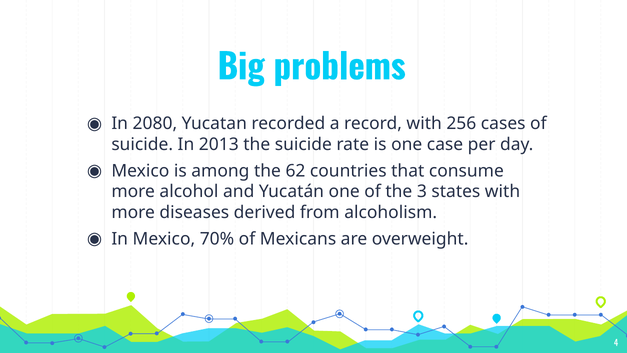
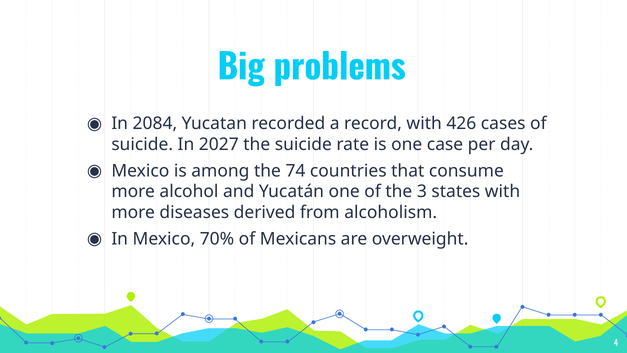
2080: 2080 -> 2084 (155, 124)
256: 256 -> 426 (461, 124)
2013: 2013 -> 2027 (219, 144)
62: 62 -> 74 (295, 171)
